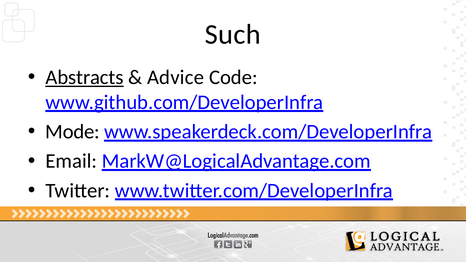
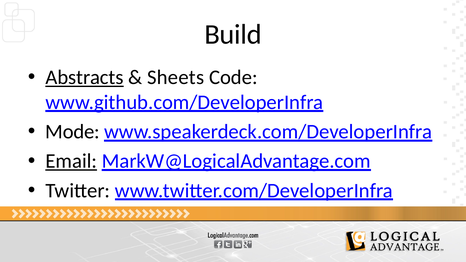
Such: Such -> Build (233, 34)
Advice: Advice -> Sheets (176, 77)
Email underline: none -> present (71, 161)
